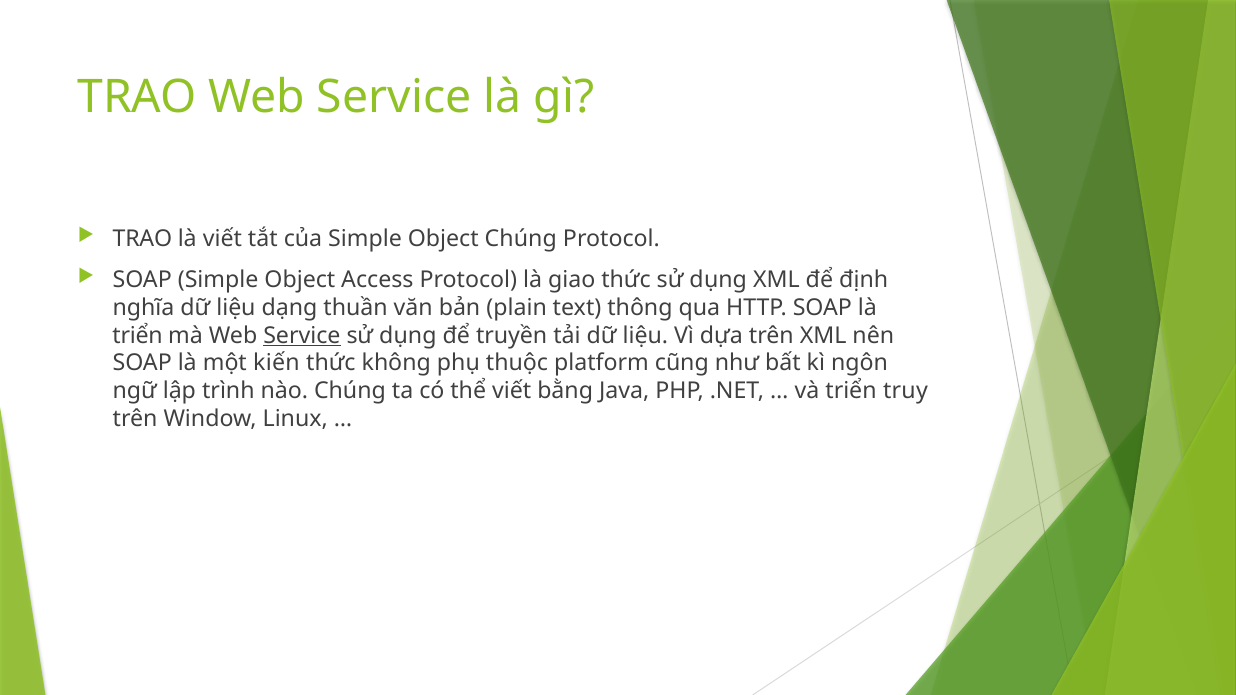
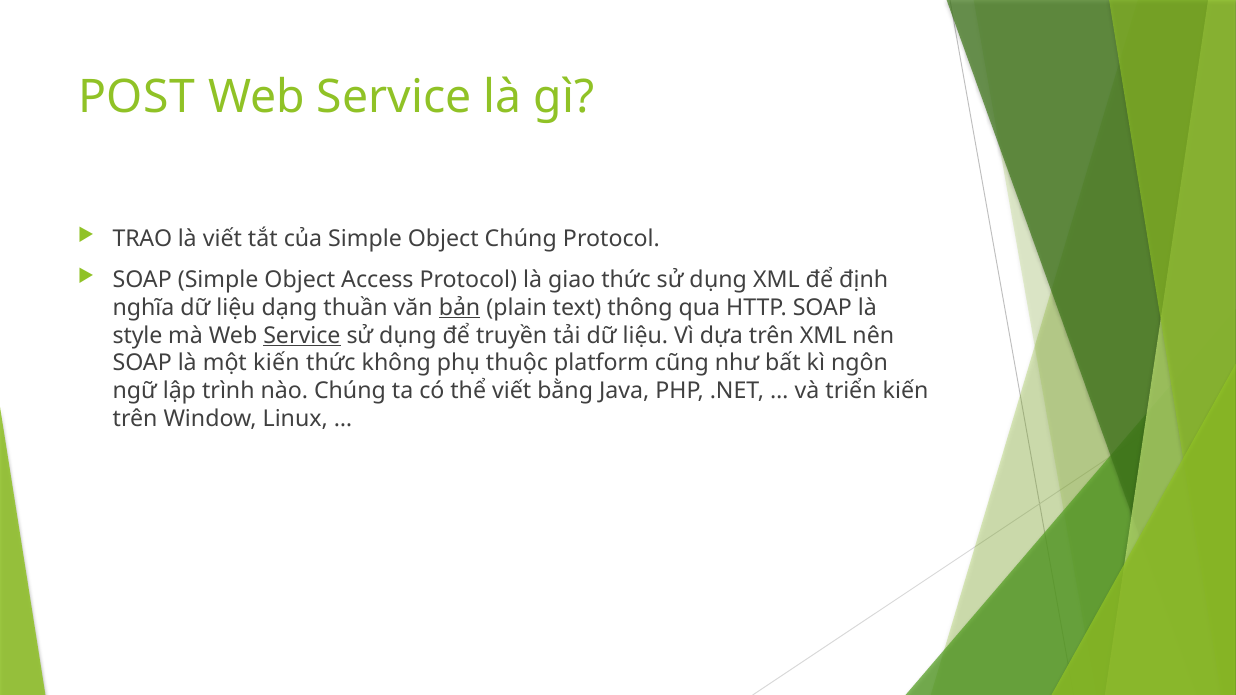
TRAO: TRAO -> POST (137, 97)
bản underline: none -> present (460, 308)
triển: triển -> style (138, 336)
triển truy: truy -> kiến (906, 391)
